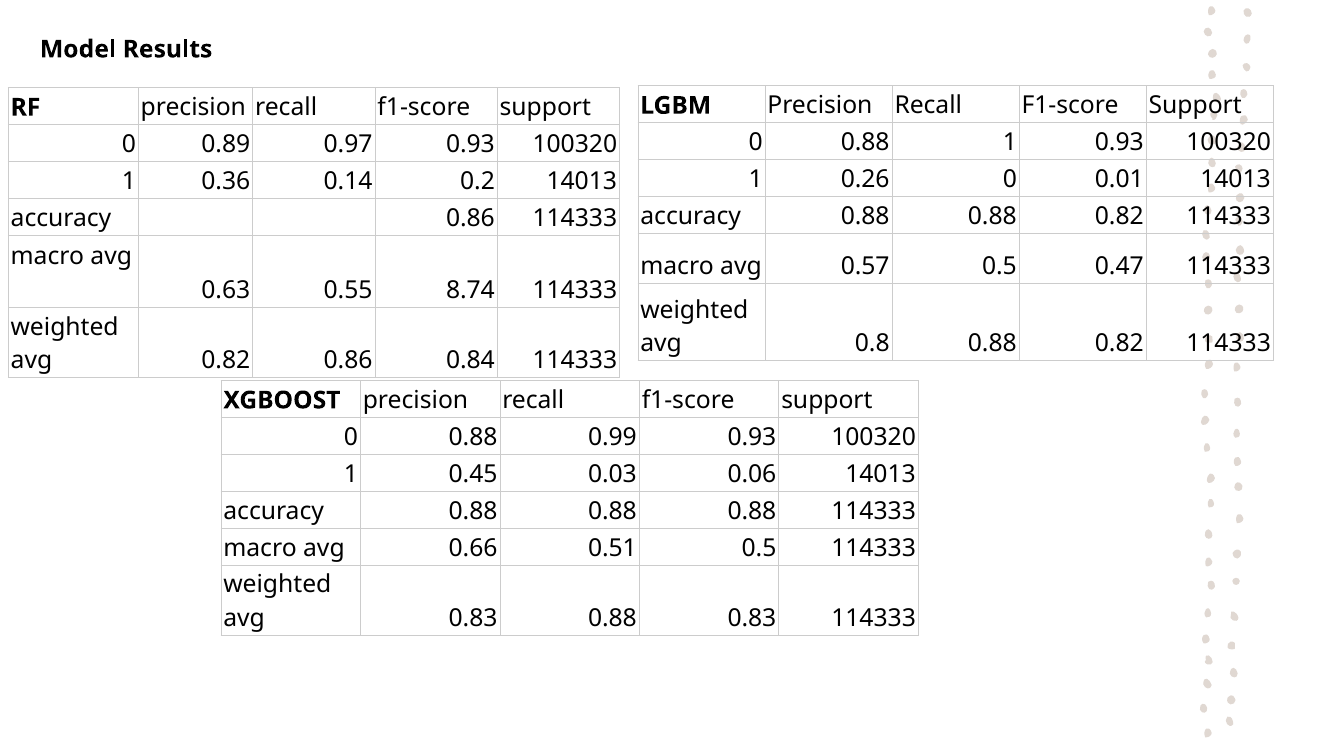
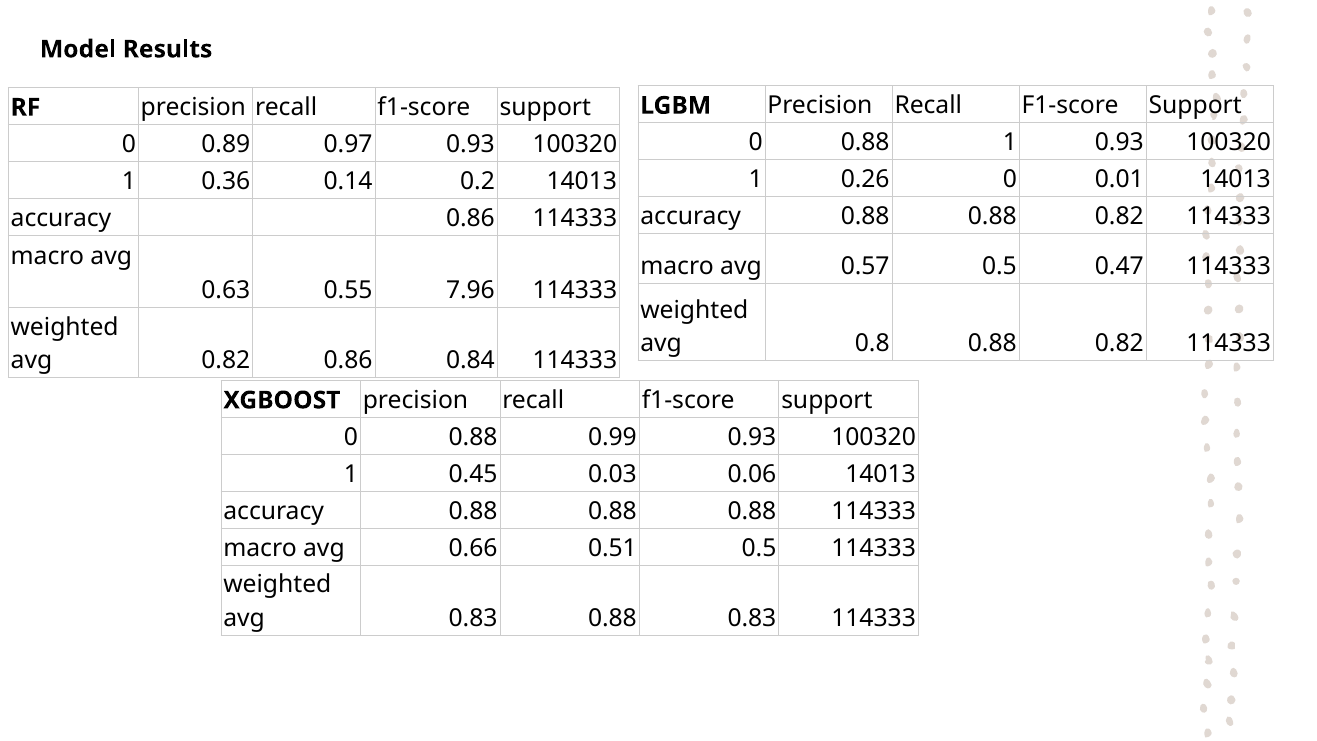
8.74: 8.74 -> 7.96 (470, 290)
